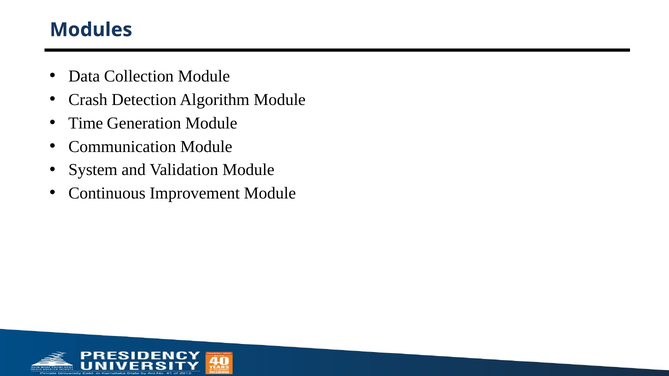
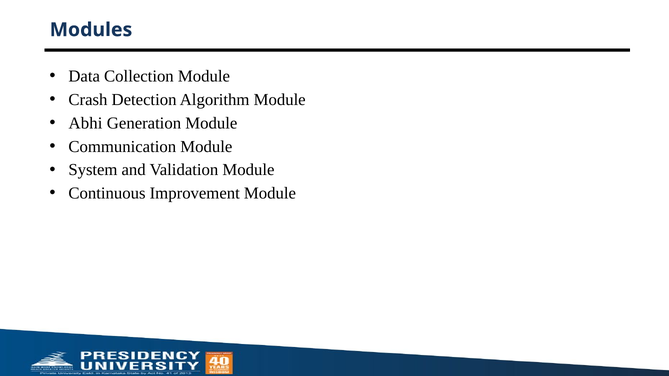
Time: Time -> Abhi (86, 123)
